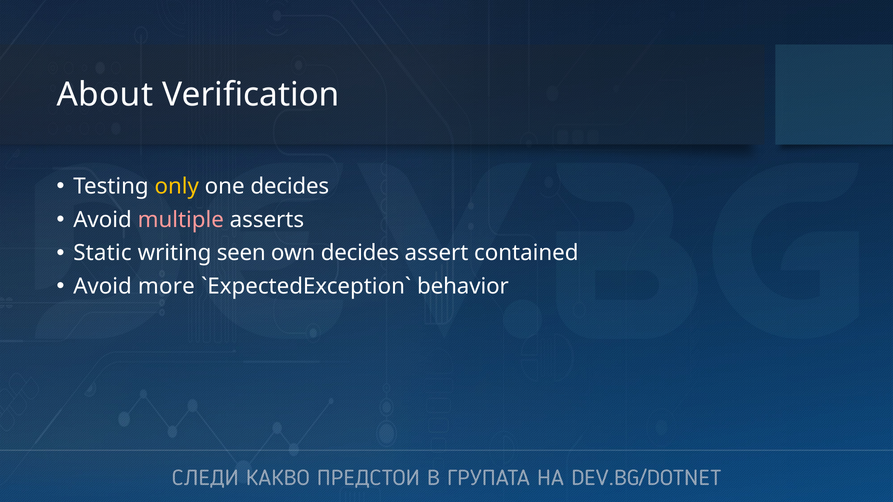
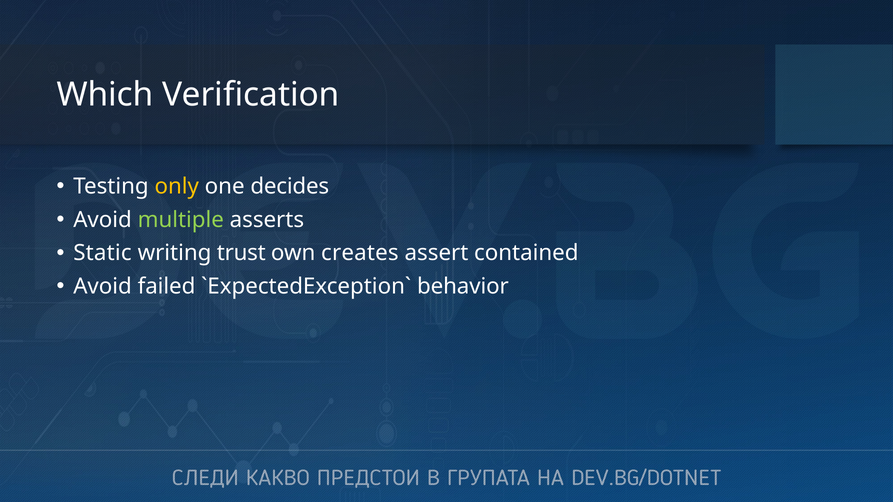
About: About -> Which (105, 95)
multiple colour: pink -> light green (181, 220)
seen: seen -> trust (241, 253)
own decides: decides -> creates (360, 253)
more: more -> failed (167, 287)
